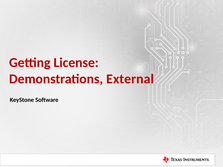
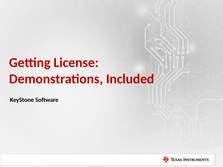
External: External -> Included (130, 79)
